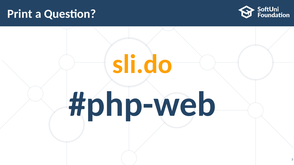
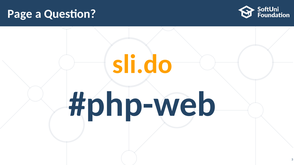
Print: Print -> Page (20, 14)
